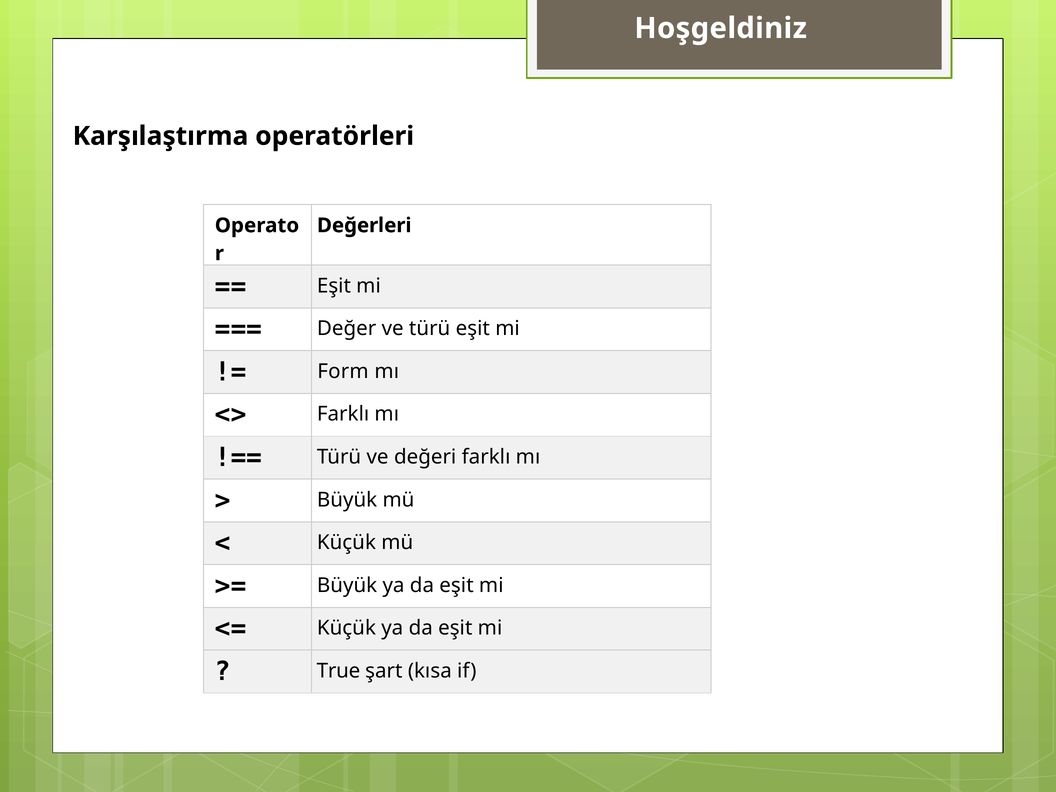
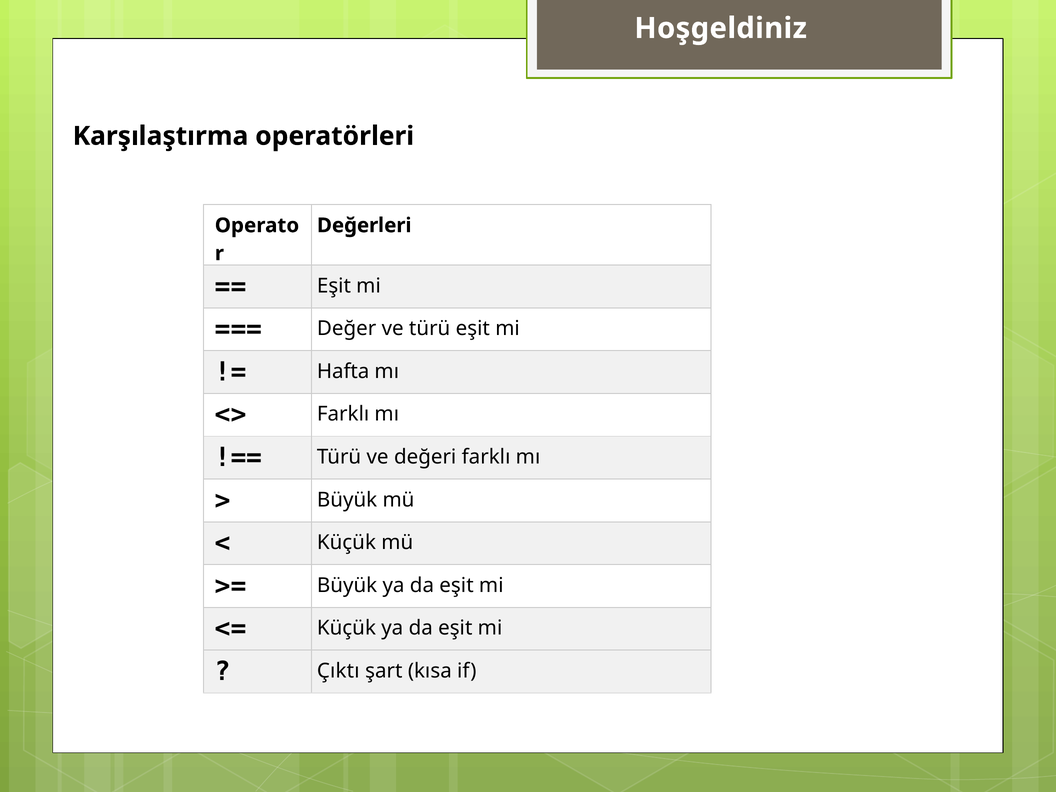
Form: Form -> Hafta (343, 371)
True: True -> Çıktı (338, 671)
